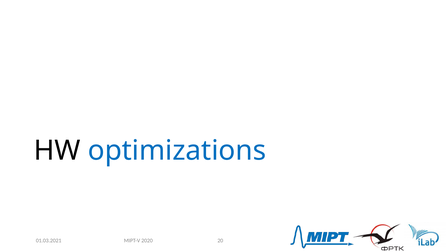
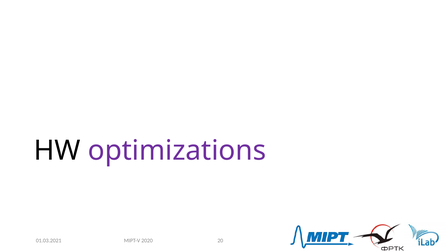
optimizations colour: blue -> purple (177, 150)
